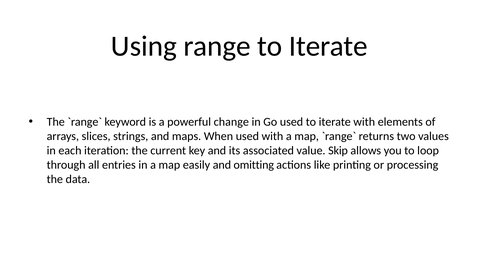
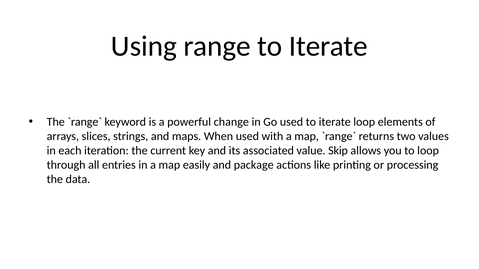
iterate with: with -> loop (364, 122)
omitting: omitting -> package (254, 165)
